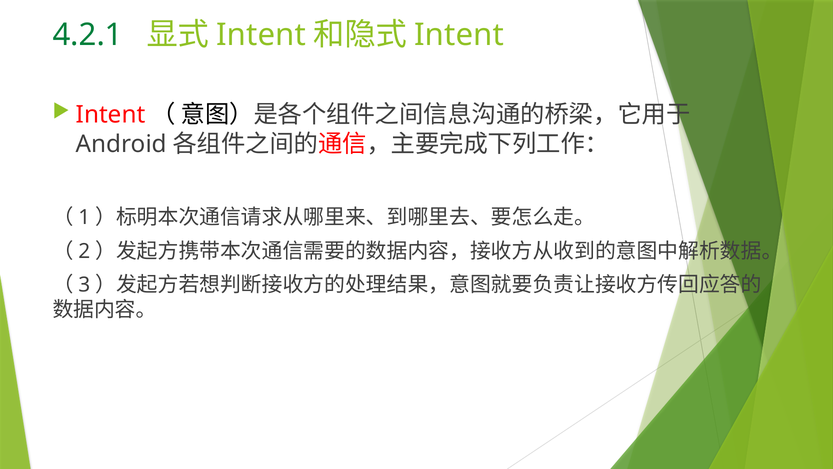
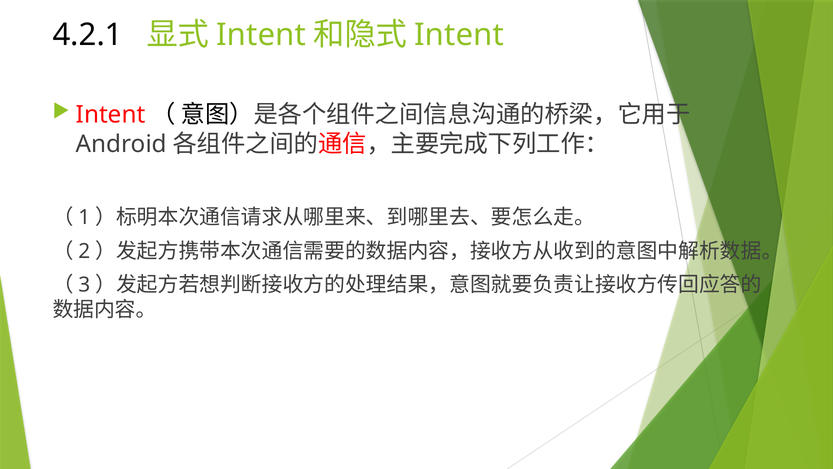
4.2.1 colour: green -> black (88, 35)
